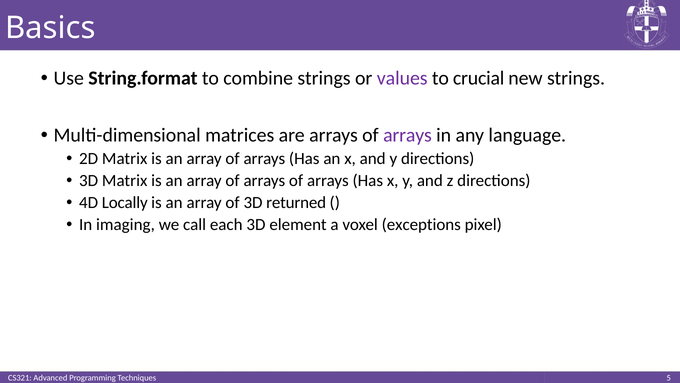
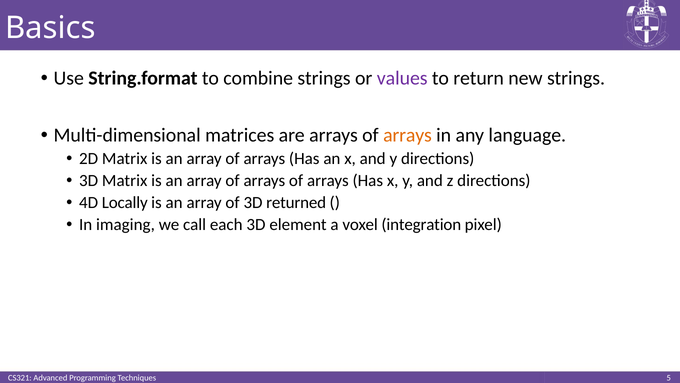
crucial: crucial -> return (479, 78)
arrays colour: purple -> orange (408, 135)
exceptions: exceptions -> integration (421, 224)
